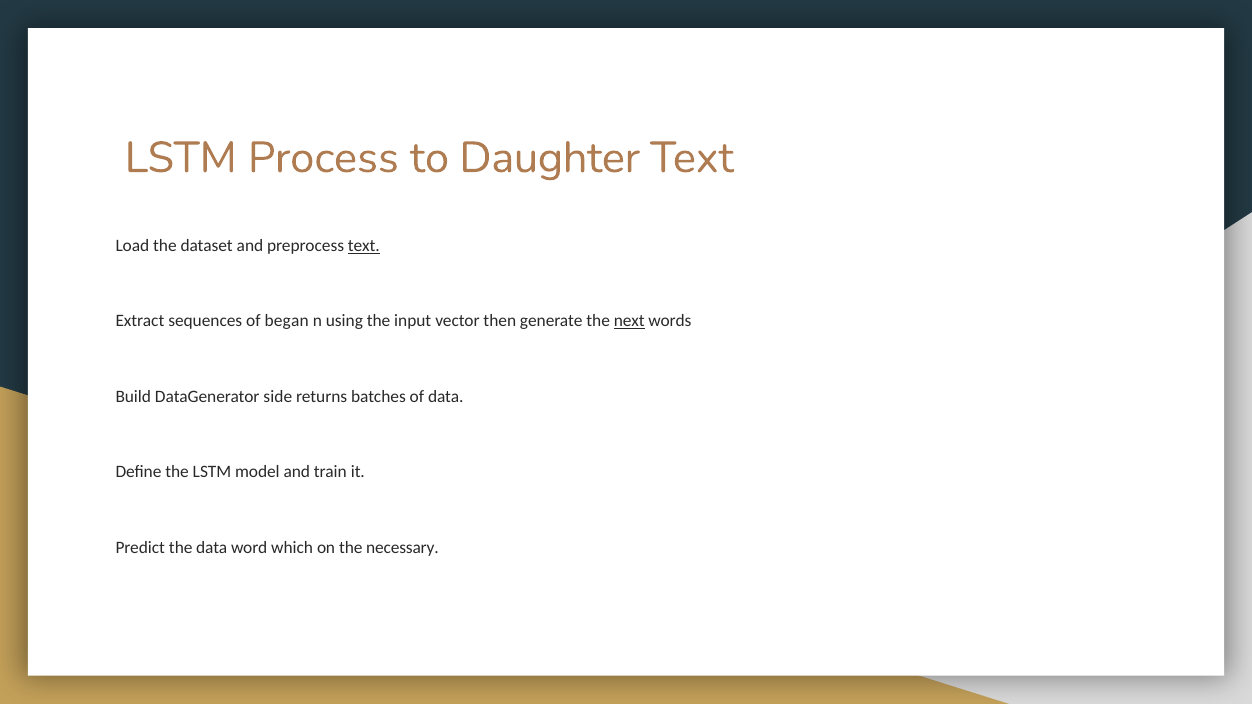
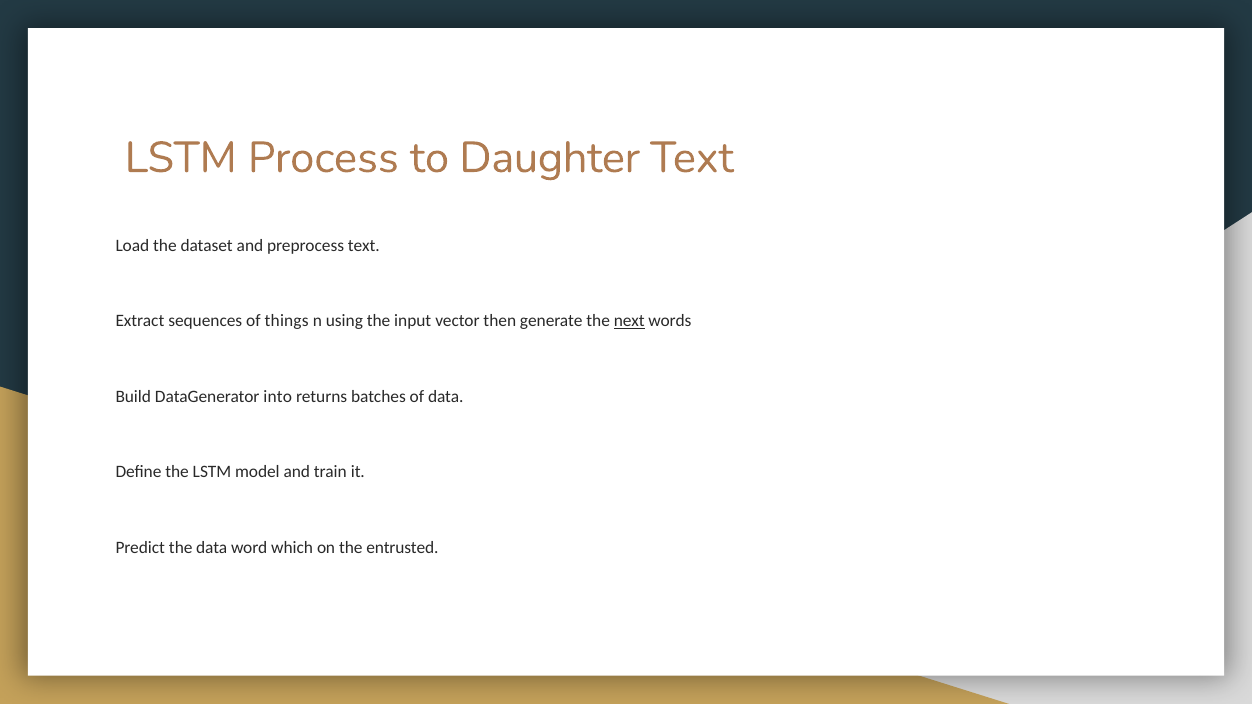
text underline: present -> none (364, 246)
began: began -> things (287, 321)
side: side -> into (278, 397)
necessary: necessary -> entrusted (402, 548)
